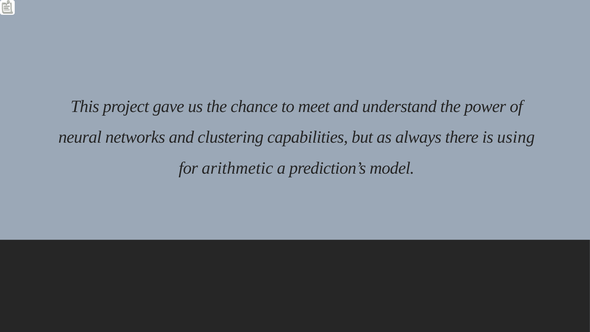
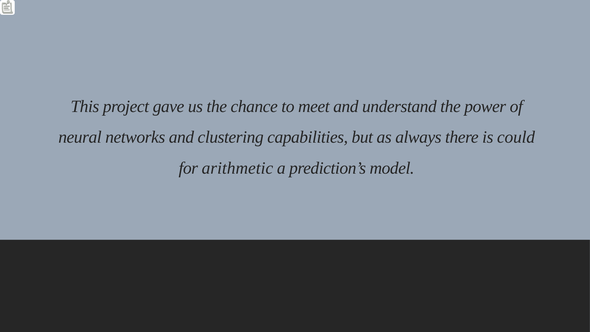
using: using -> could (516, 137)
